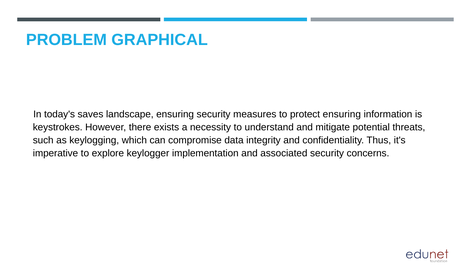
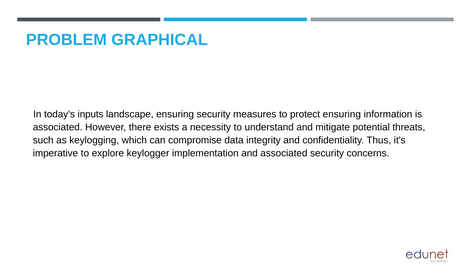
saves: saves -> inputs (91, 114)
keystrokes: keystrokes -> associated (58, 127)
